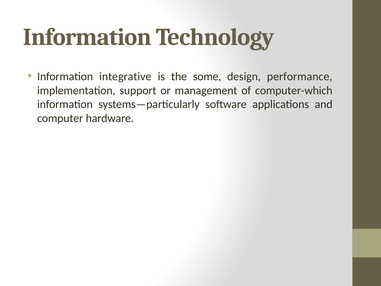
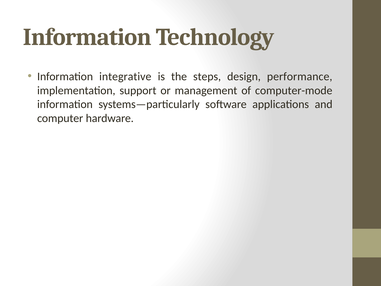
some: some -> steps (207, 76)
computer-which: computer-which -> computer-mode (294, 90)
